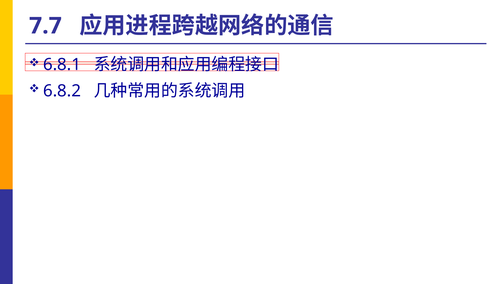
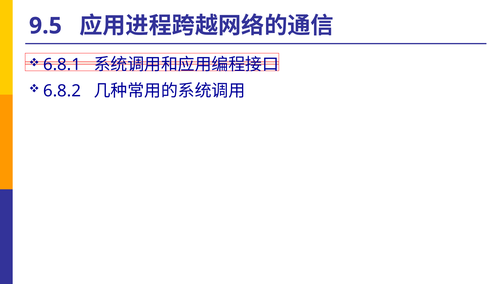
7.7: 7.7 -> 9.5 (45, 26)
